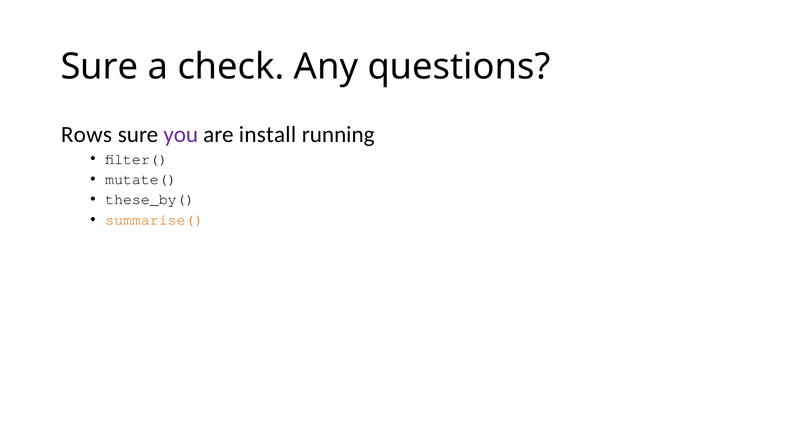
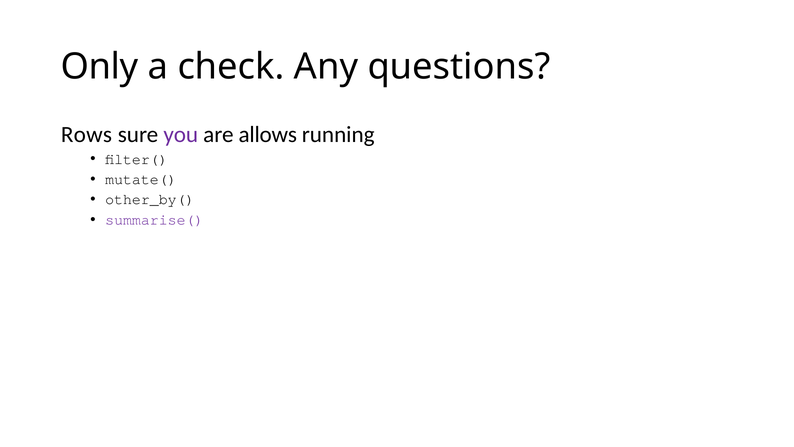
Sure: Sure -> Only (100, 67)
install: install -> allows (268, 134)
these_by(: these_by( -> other_by( (150, 199)
summarise( colour: orange -> purple (154, 220)
